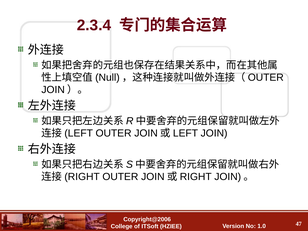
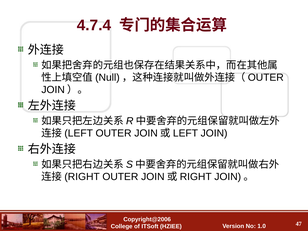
2.3.4: 2.3.4 -> 4.7.4 (94, 25)
